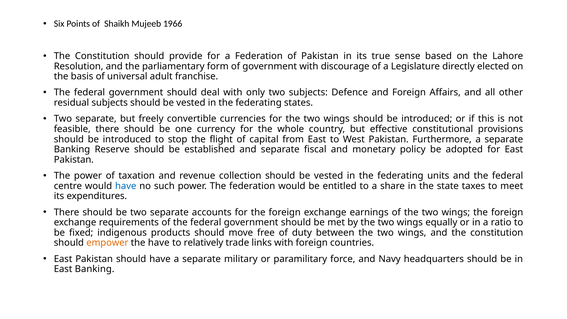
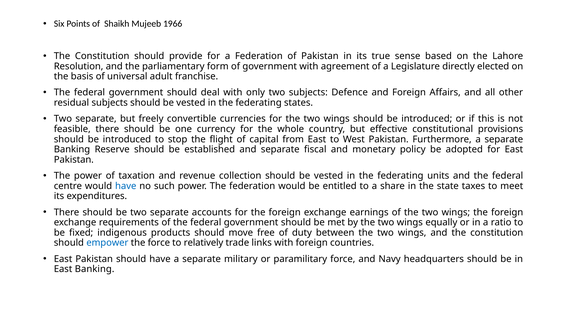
discourage: discourage -> agreement (345, 66)
empower colour: orange -> blue (107, 243)
the have: have -> force (159, 243)
